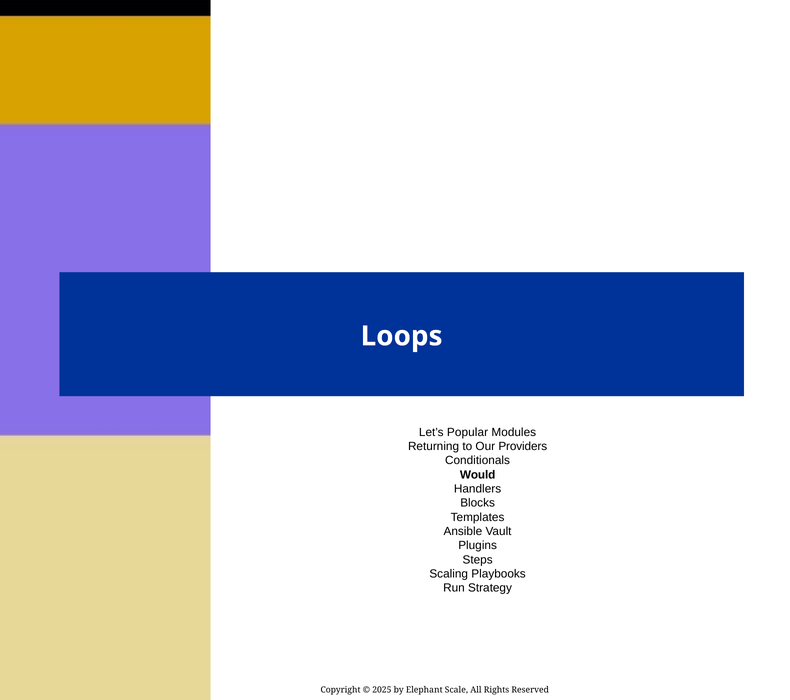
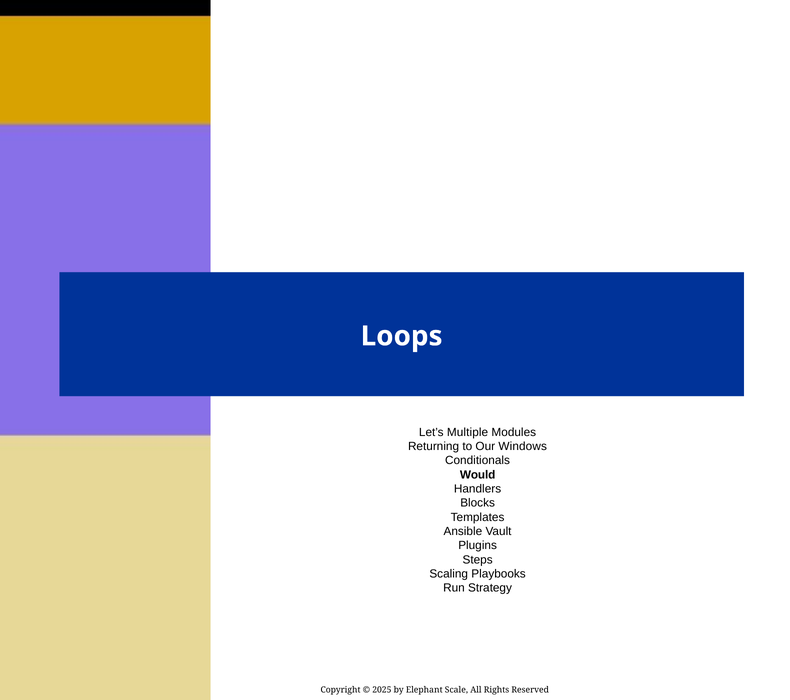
Popular: Popular -> Multiple (468, 432)
Providers: Providers -> Windows (523, 446)
